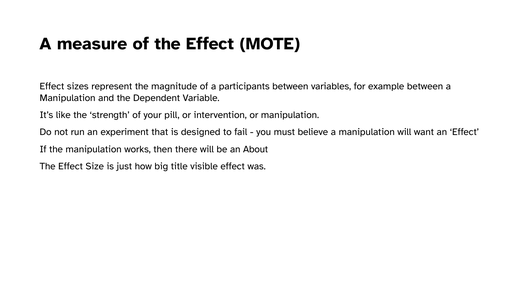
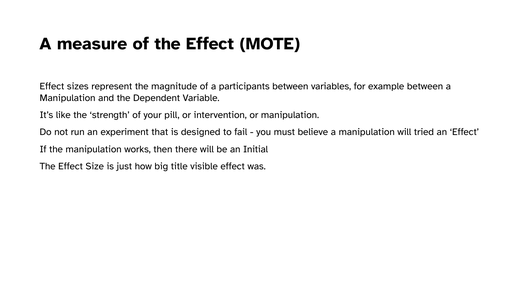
want: want -> tried (424, 132)
About: About -> Initial (256, 149)
